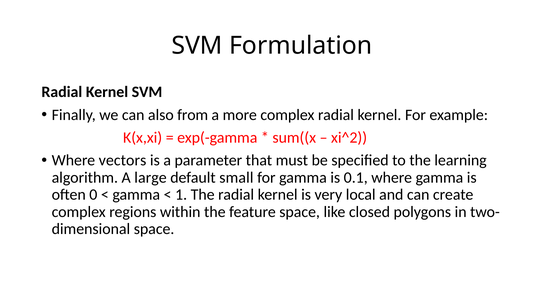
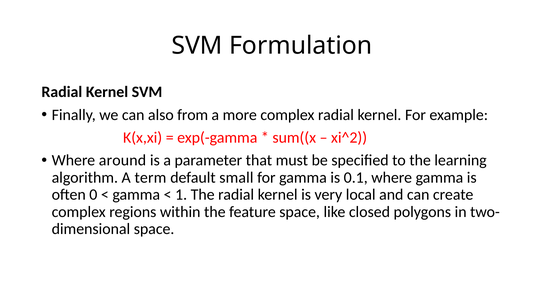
vectors: vectors -> around (122, 160)
large: large -> term (150, 178)
